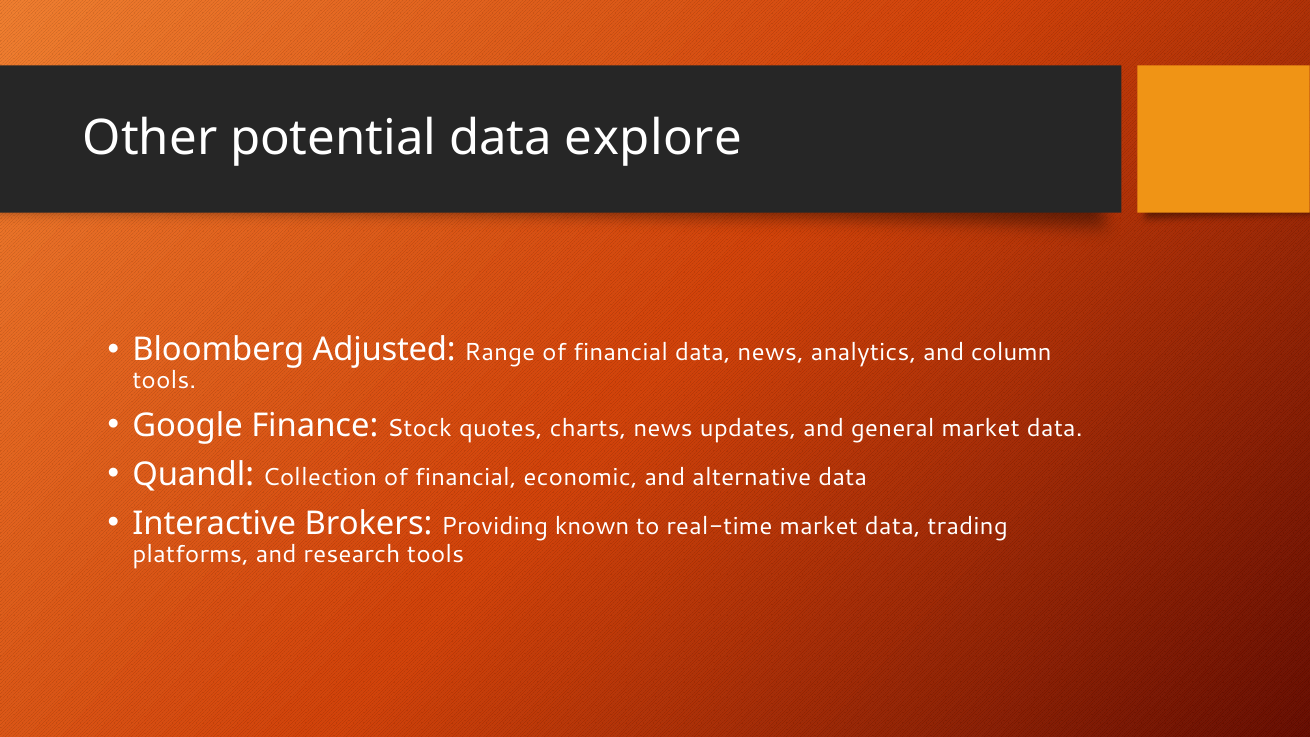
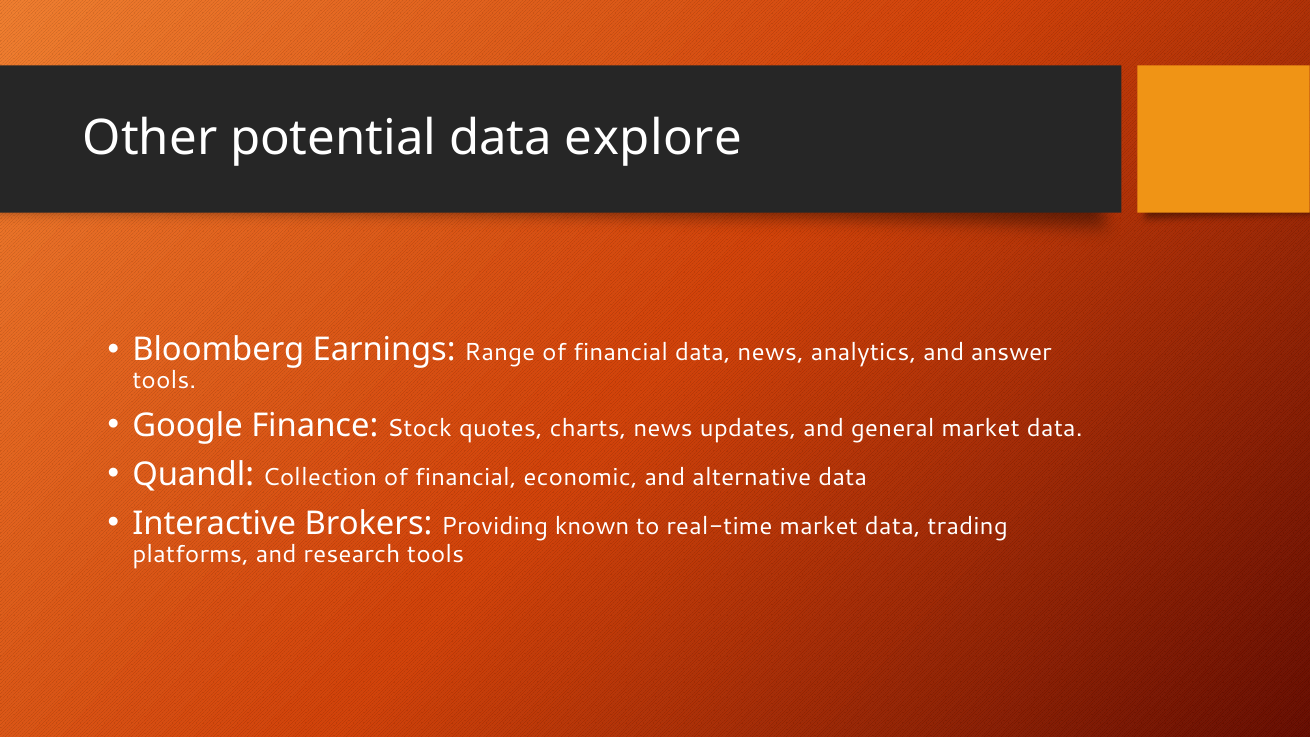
Adjusted: Adjusted -> Earnings (384, 350)
column: column -> answer (1011, 353)
